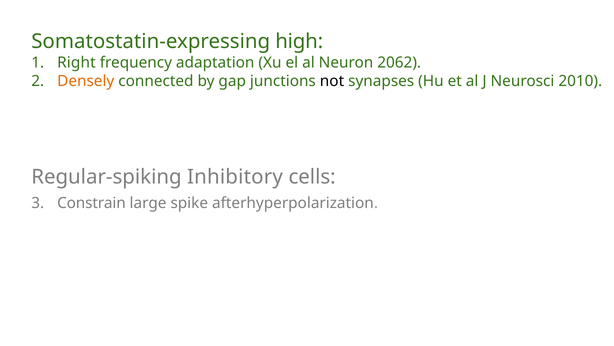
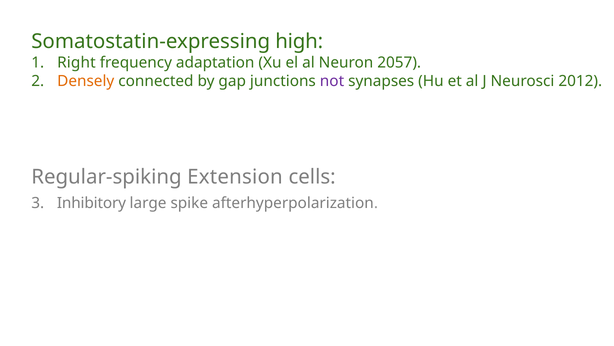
2062: 2062 -> 2057 (399, 63)
not colour: black -> purple (332, 81)
2010: 2010 -> 2012 (580, 81)
Inhibitory: Inhibitory -> Extension (235, 177)
Constrain: Constrain -> Inhibitory (91, 203)
